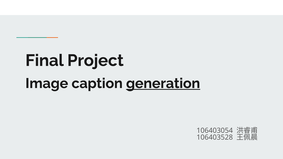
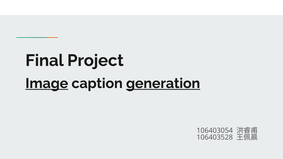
Image underline: none -> present (47, 83)
